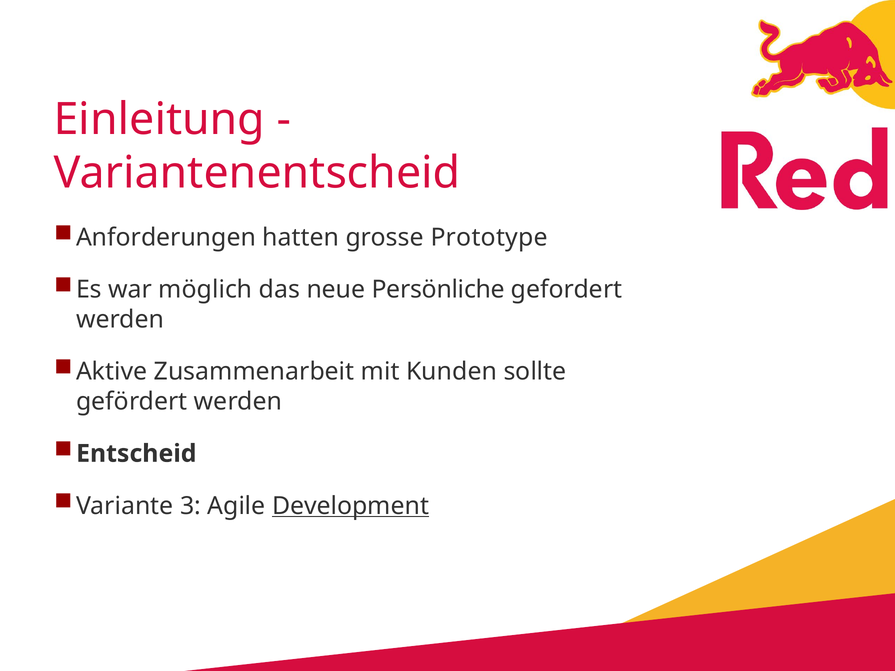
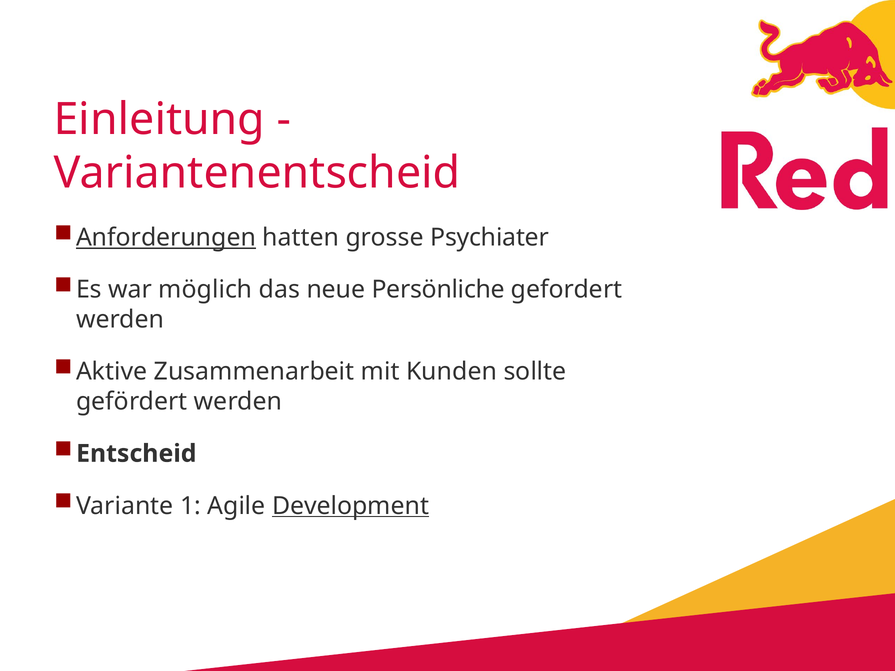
Anforderungen underline: none -> present (166, 237)
Prototype: Prototype -> Psychiater (490, 237)
3: 3 -> 1 (190, 506)
